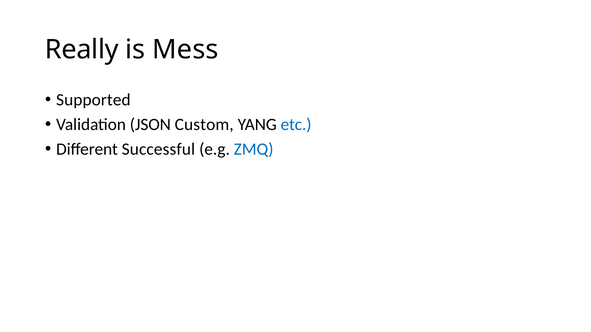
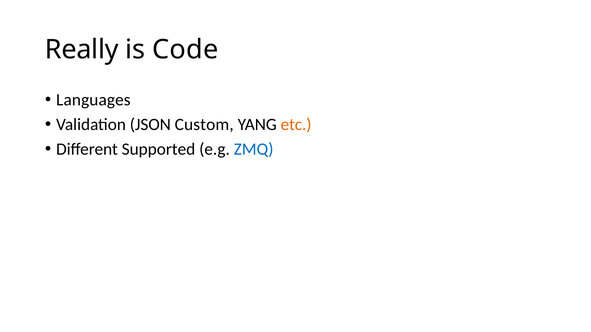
Mess: Mess -> Code (185, 50)
Supported: Supported -> Languages (93, 100)
etc colour: blue -> orange (296, 125)
Successful: Successful -> Supported (158, 149)
